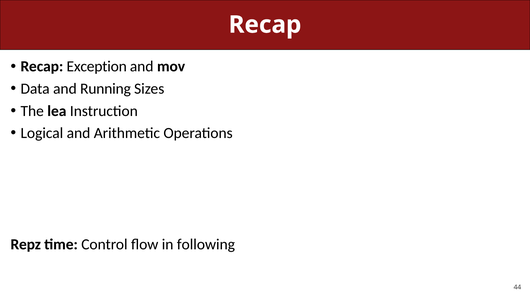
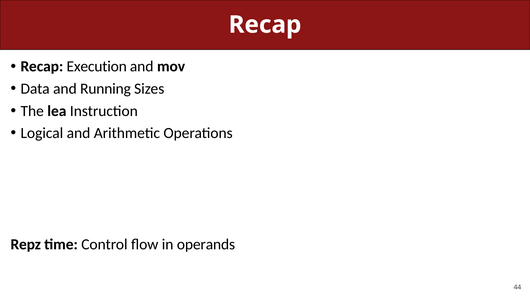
Exception: Exception -> Execution (97, 67)
following: following -> operands (206, 244)
